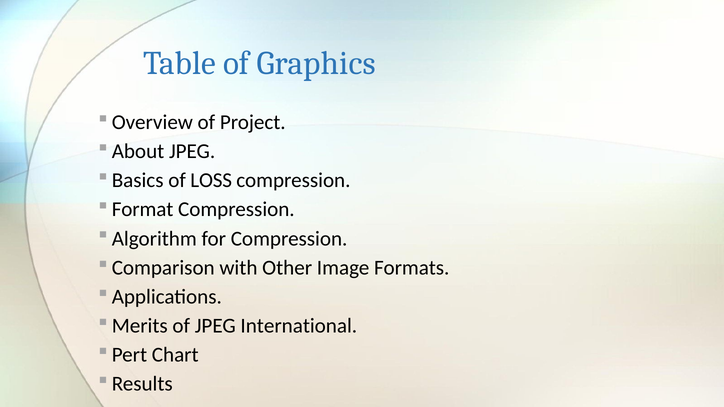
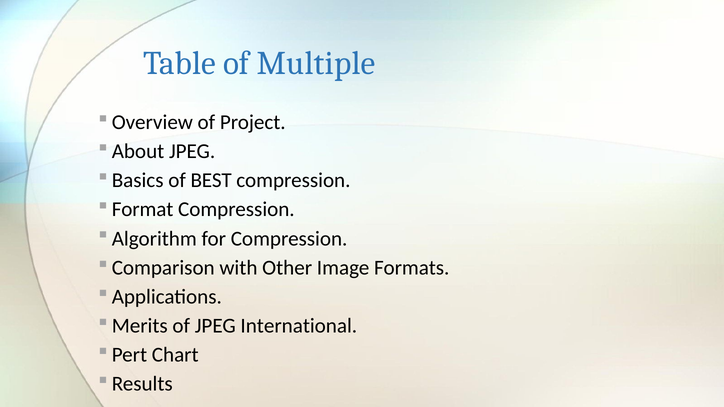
Graphics: Graphics -> Multiple (316, 63)
LOSS: LOSS -> BEST (211, 181)
